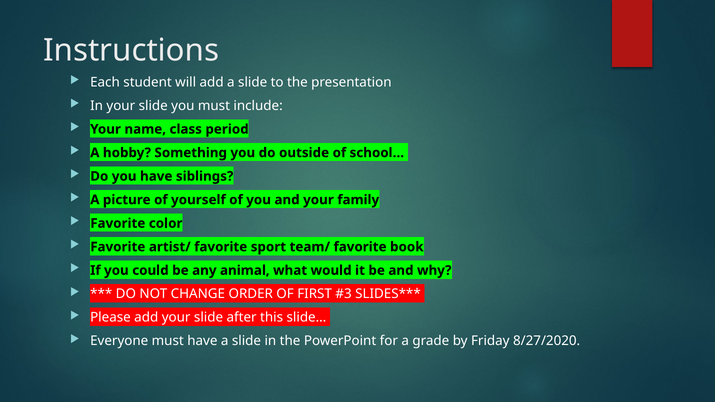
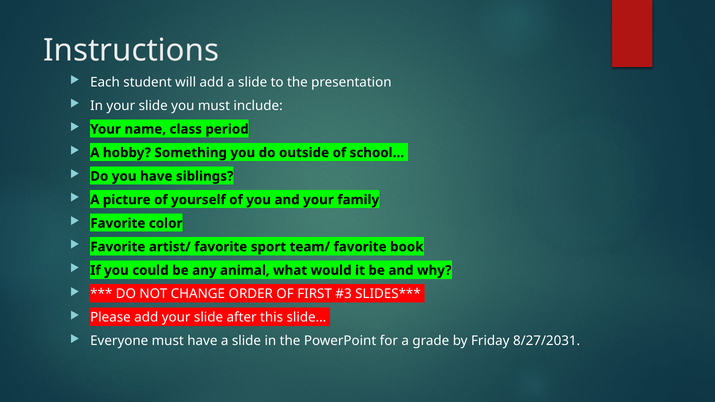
8/27/2020: 8/27/2020 -> 8/27/2031 (547, 341)
